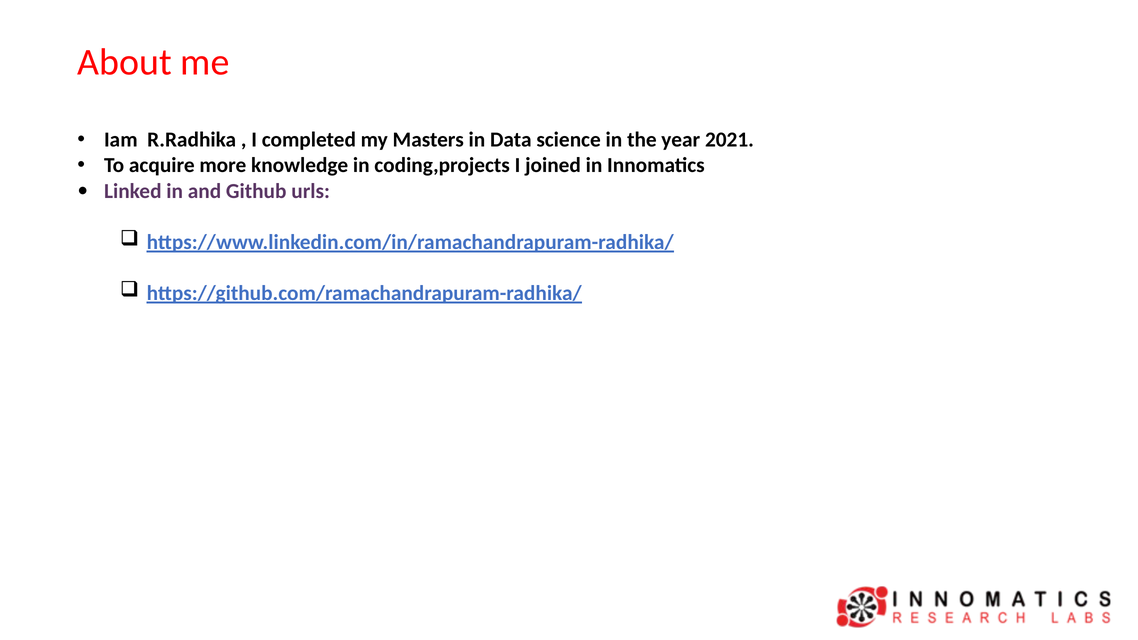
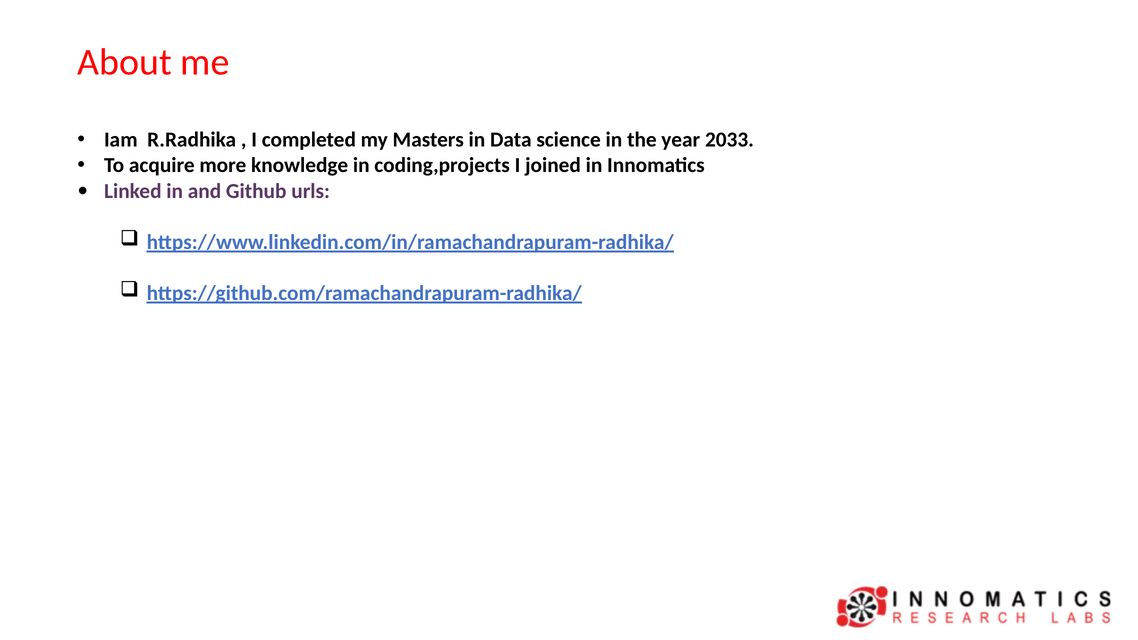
2021: 2021 -> 2033 (729, 140)
